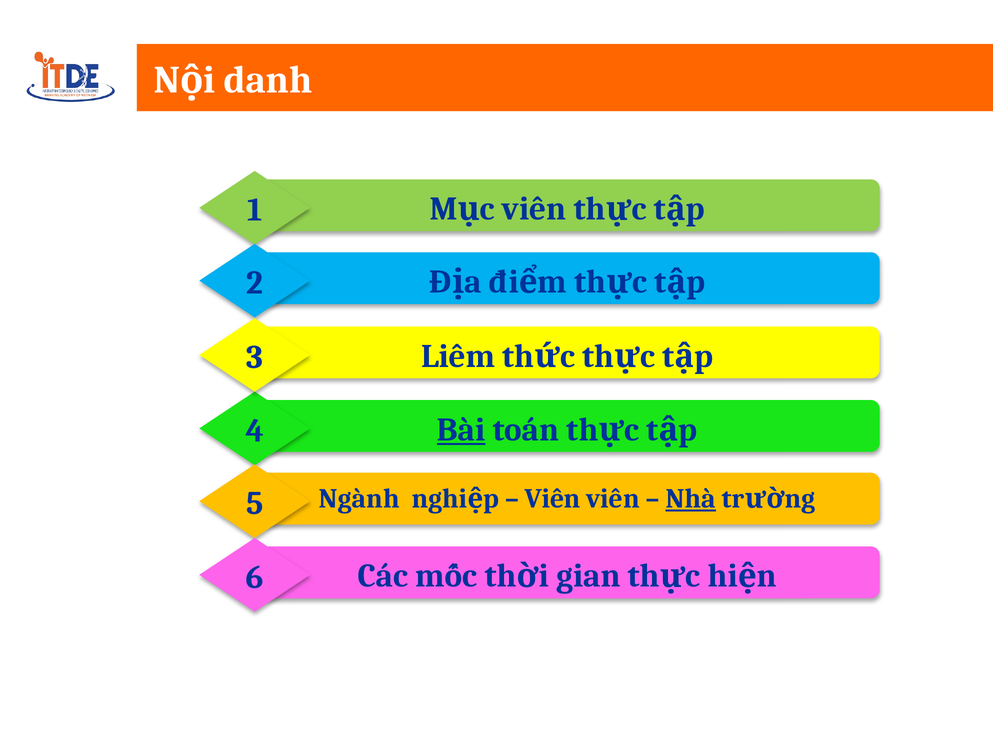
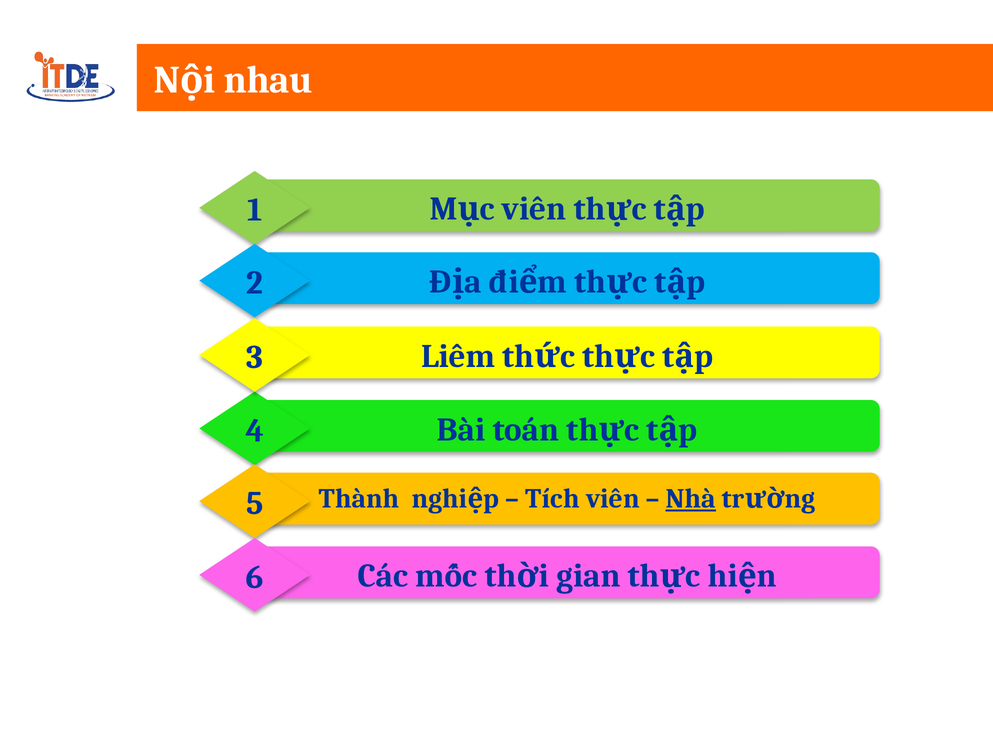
danh: danh -> nhau (268, 80)
Bài underline: present -> none (461, 430)
Ngành: Ngành -> Thành (359, 499)
Viên: Viên -> Tích (552, 499)
